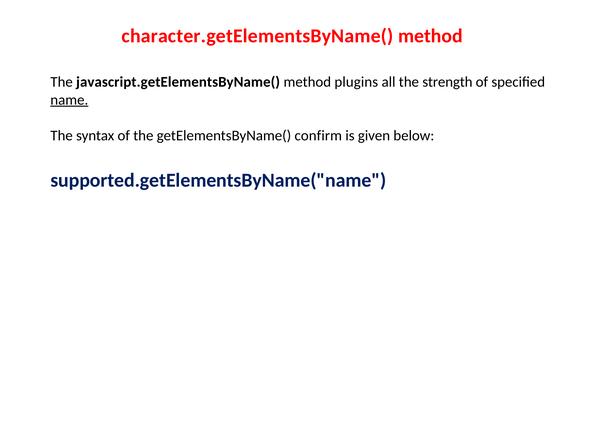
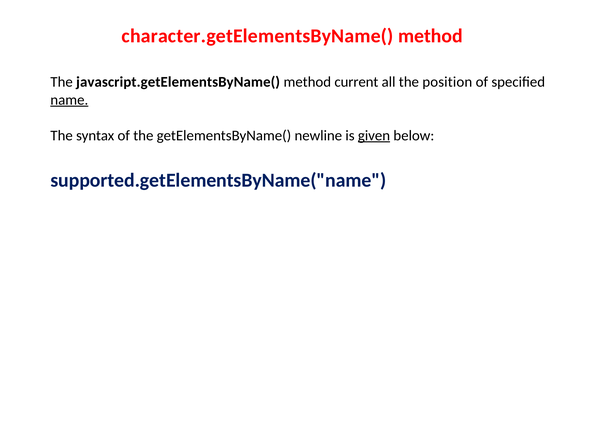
plugins: plugins -> current (356, 82)
strength: strength -> position (447, 82)
confirm: confirm -> newline (318, 136)
given underline: none -> present (374, 136)
